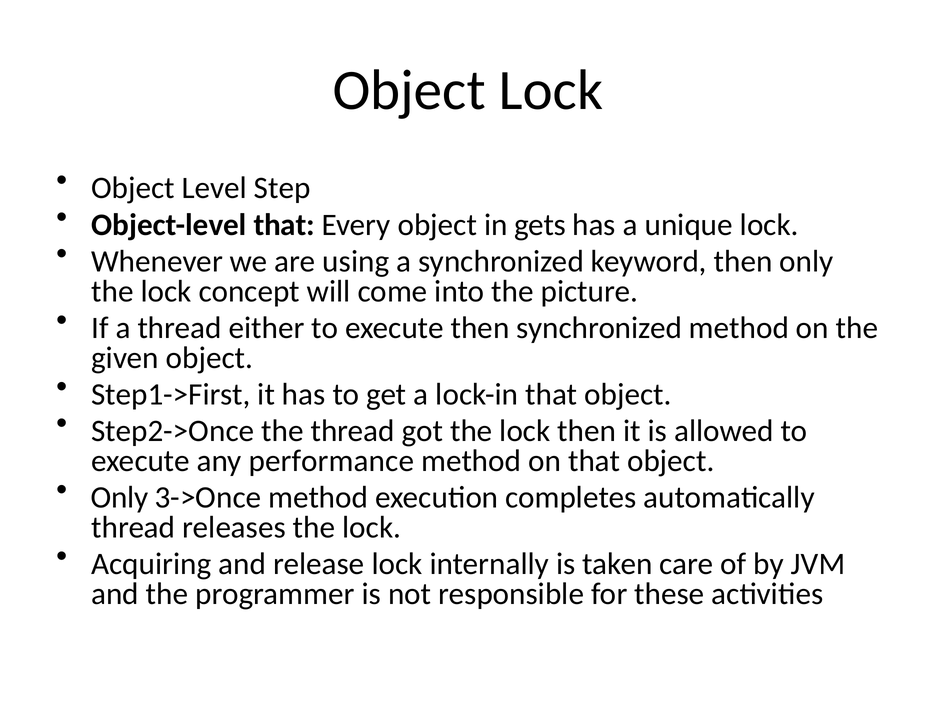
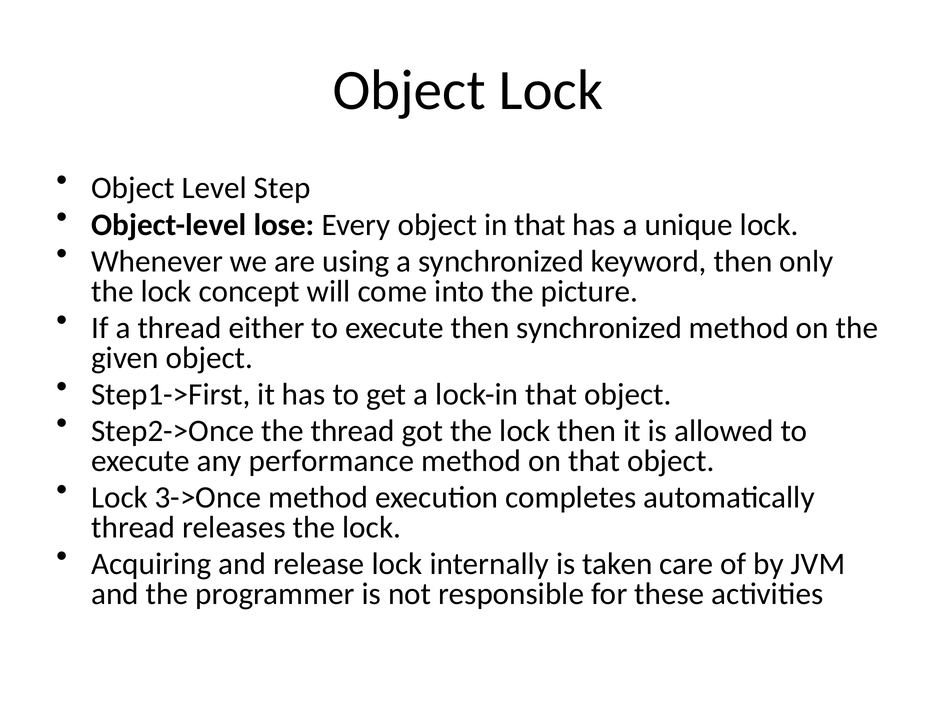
Object-level that: that -> lose (284, 225)
in gets: gets -> that (540, 225)
Only: Only -> Lock (120, 498)
